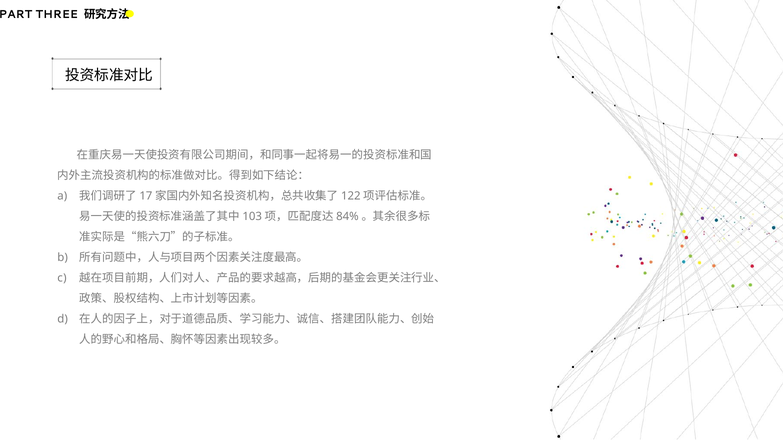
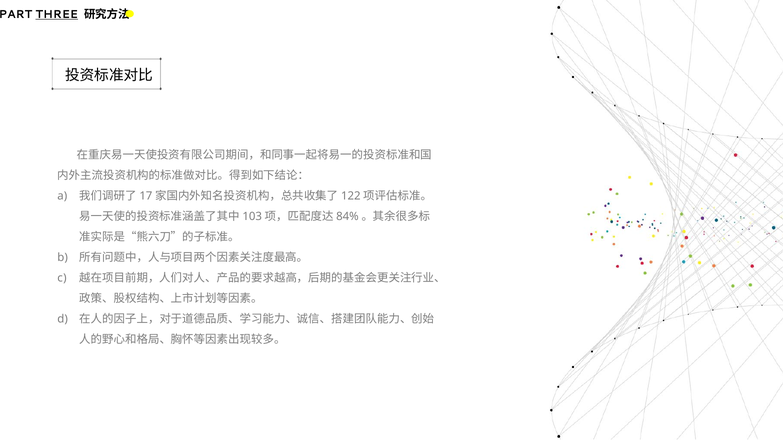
THREE underline: none -> present (57, 14)
